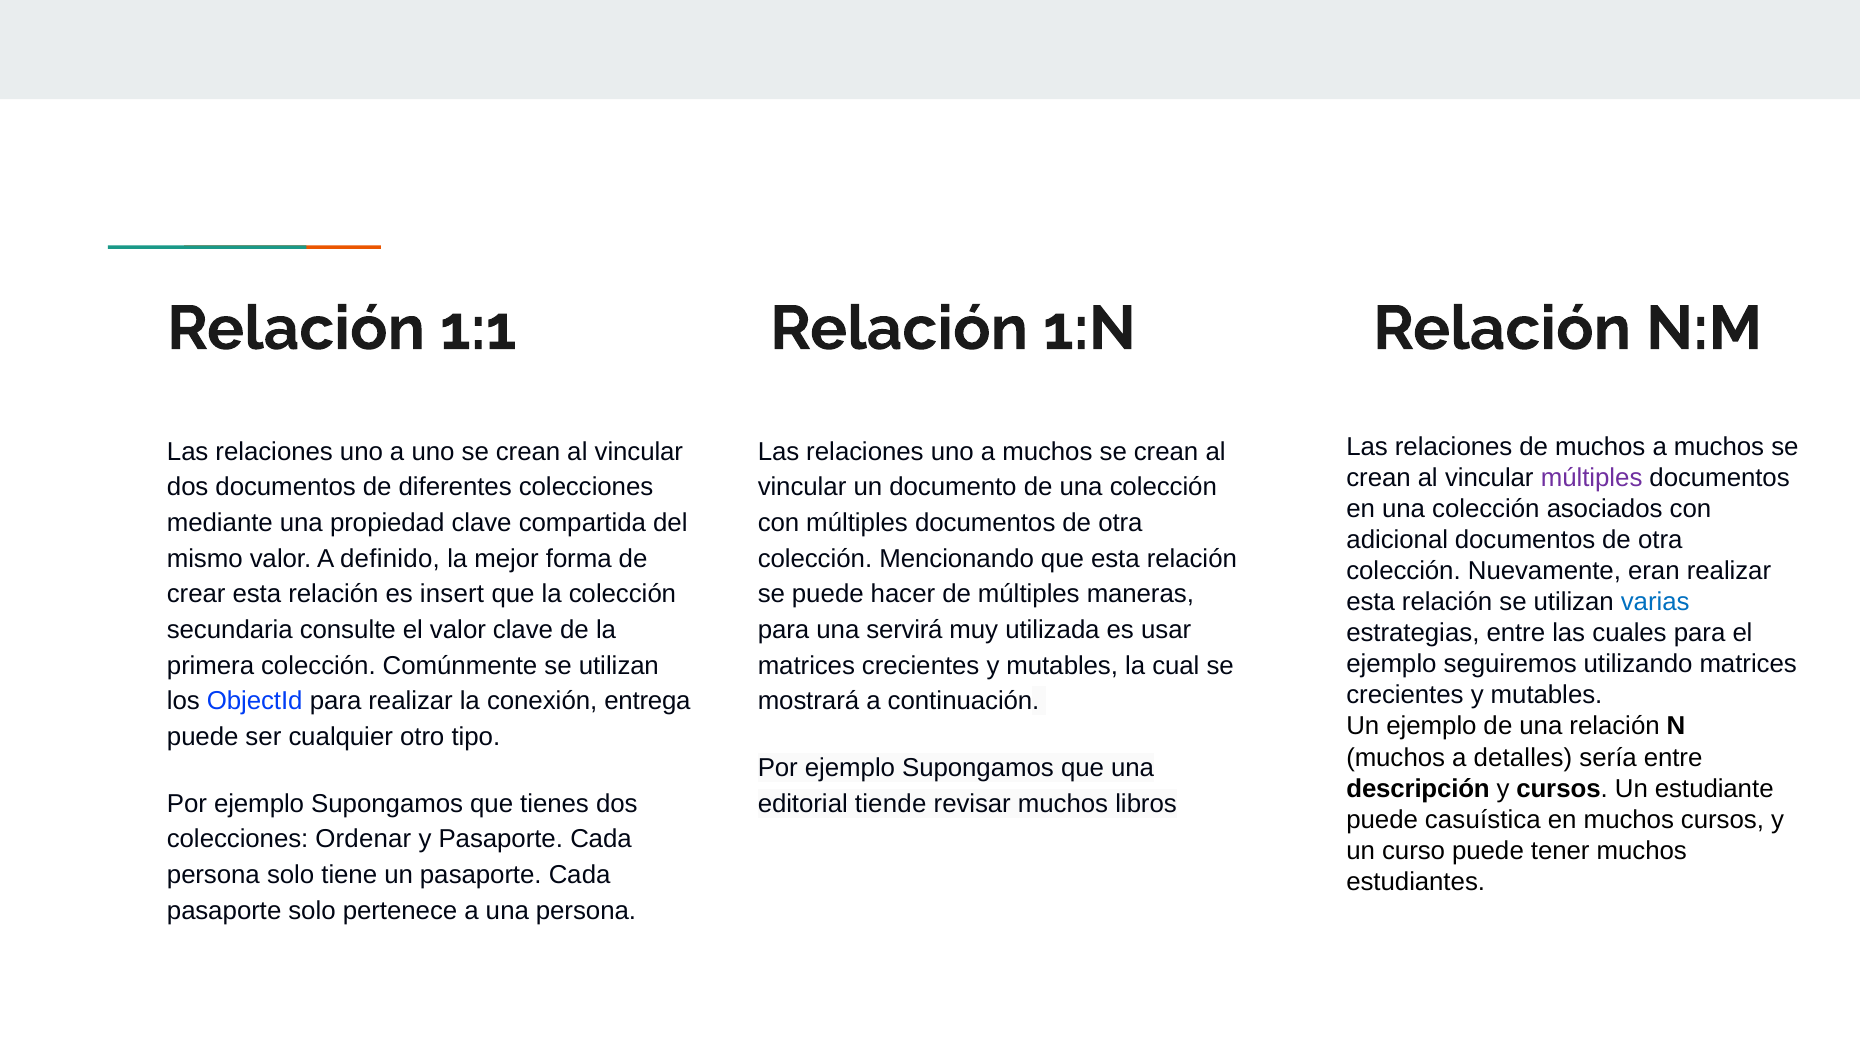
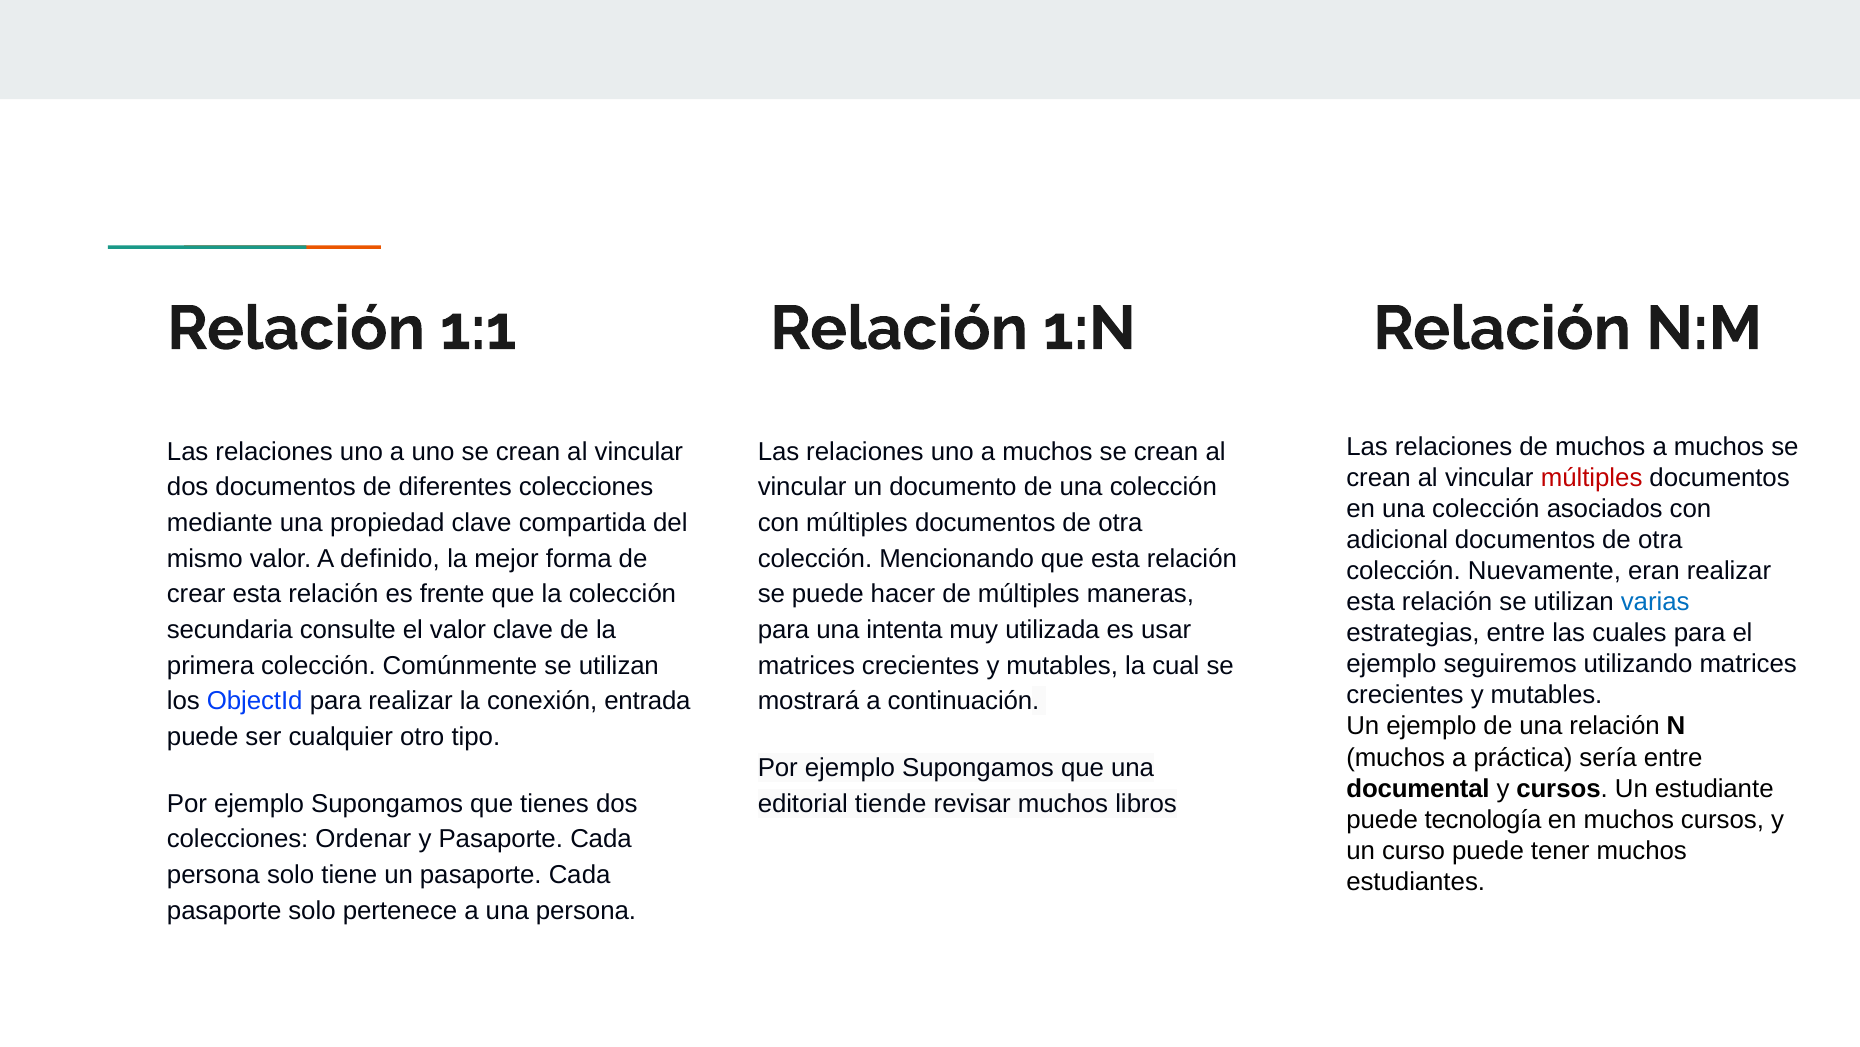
múltiples colour: purple -> red (1592, 478)
insert: insert -> frente (452, 594)
servirá: servirá -> intenta (905, 630)
entrega: entrega -> entrada (647, 701)
detalles: detalles -> práctica (1523, 757)
descripción: descripción -> documental (1418, 788)
casuística: casuística -> tecnología (1483, 819)
